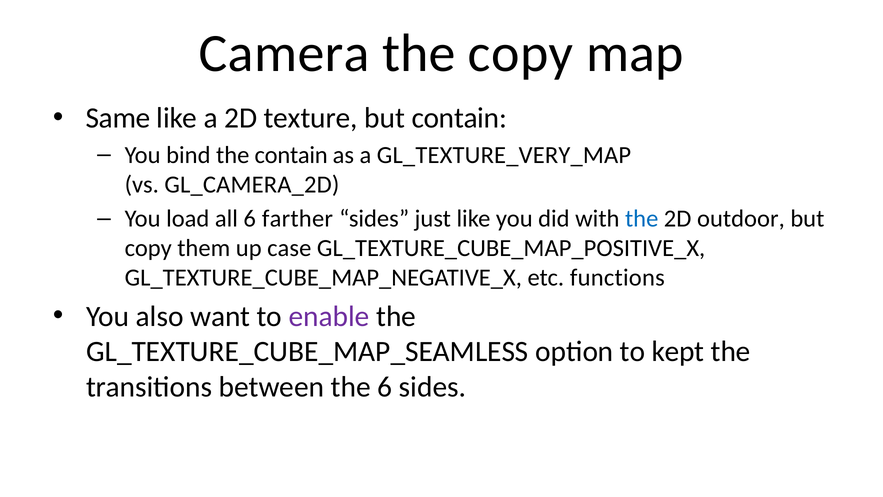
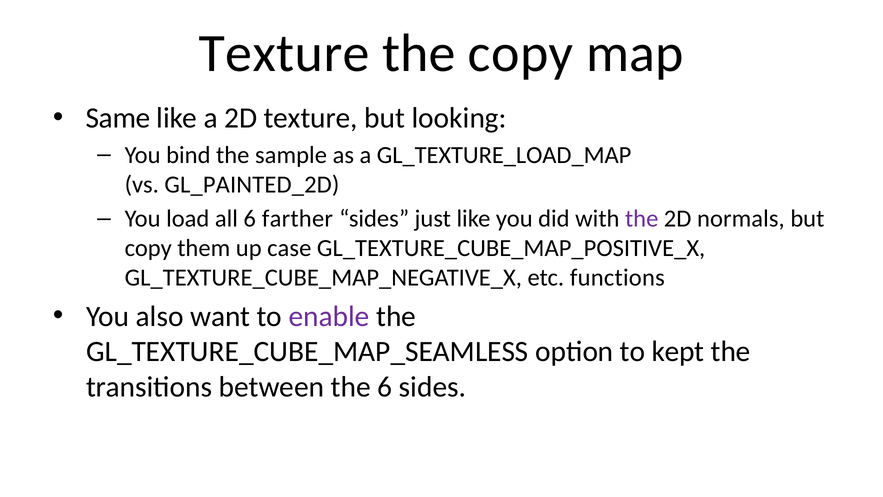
Camera: Camera -> Texture (284, 53)
but contain: contain -> looking (459, 118)
the contain: contain -> sample (291, 155)
GL_TEXTURE_VERY_MAP: GL_TEXTURE_VERY_MAP -> GL_TEXTURE_LOAD_MAP (504, 155)
GL_CAMERA_2D: GL_CAMERA_2D -> GL_PAINTED_2D (252, 184)
the colour: blue -> purple (642, 219)
outdoor: outdoor -> normals (741, 219)
